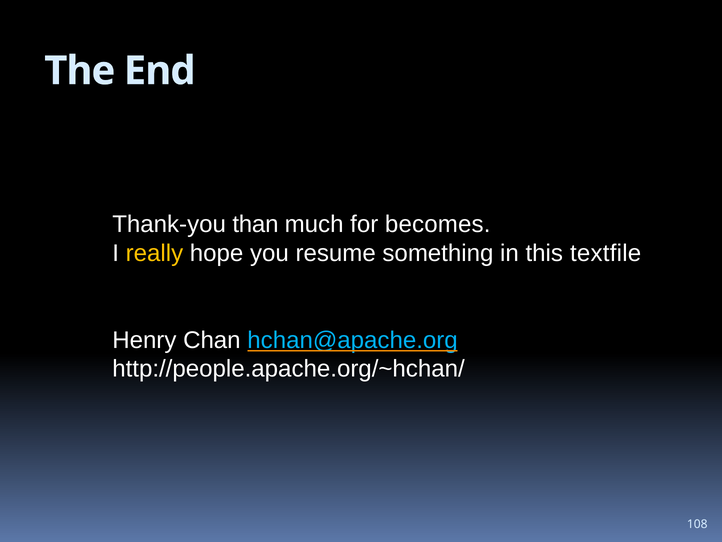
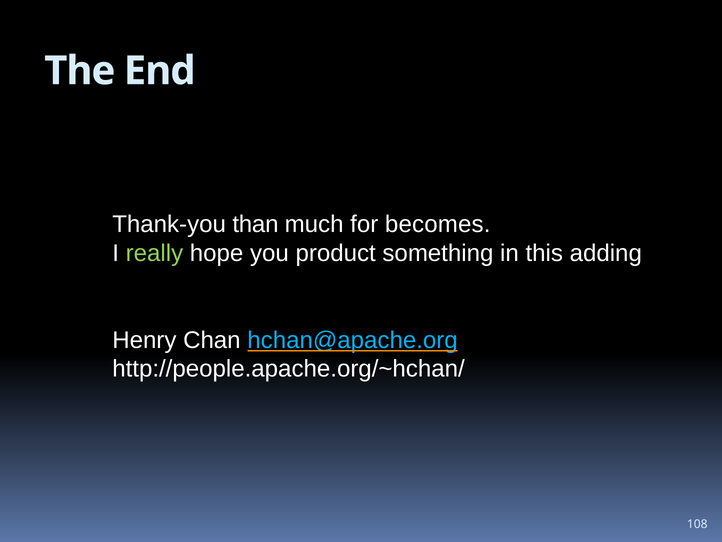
really colour: yellow -> light green (154, 253)
resume: resume -> product (336, 253)
textfile: textfile -> adding (606, 253)
